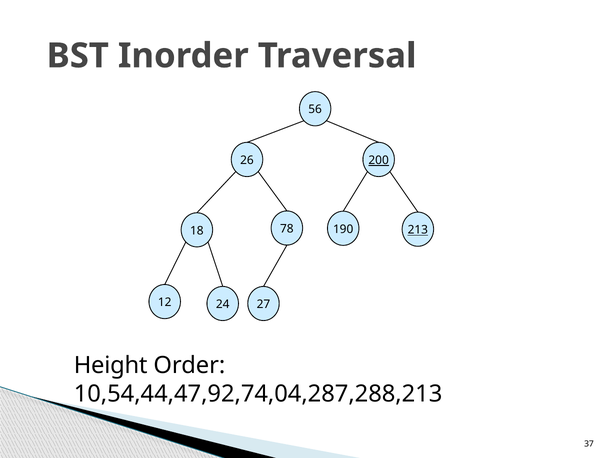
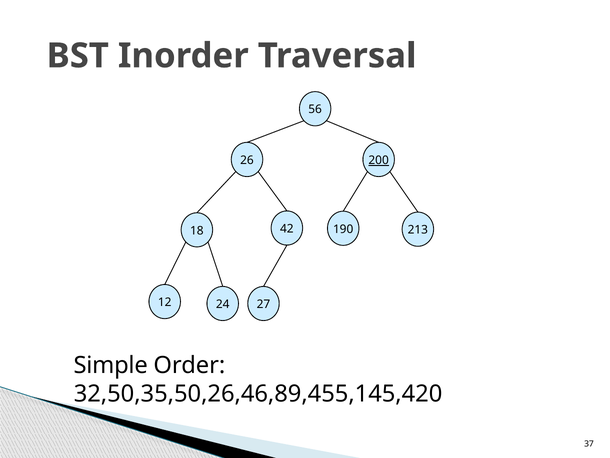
78: 78 -> 42 (287, 229)
213 underline: present -> none (418, 230)
Height: Height -> Simple (111, 365)
10,54,44,47,92,74,04,287,288,213: 10,54,44,47,92,74,04,287,288,213 -> 32,50,35,50,26,46,89,455,145,420 (258, 393)
